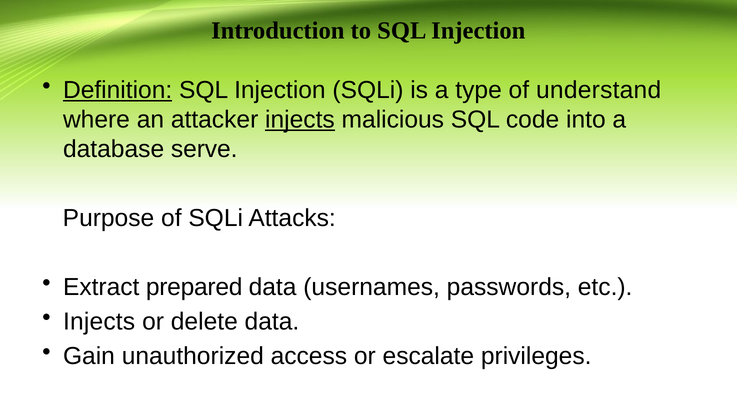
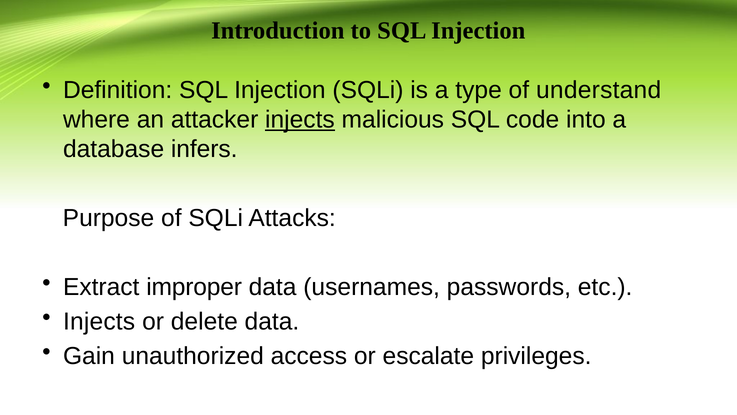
Definition underline: present -> none (118, 90)
serve: serve -> infers (204, 149)
prepared: prepared -> improper (194, 287)
